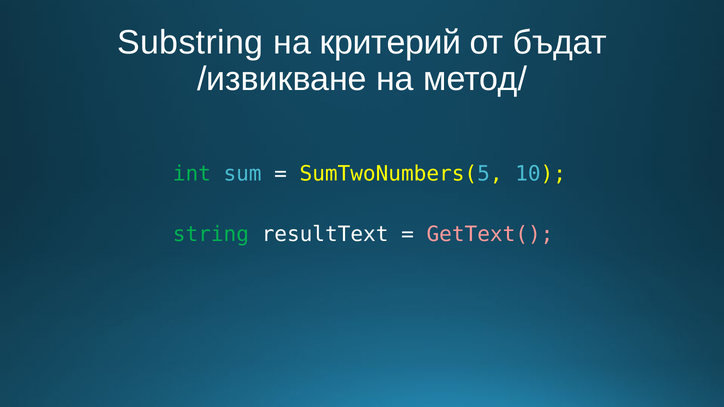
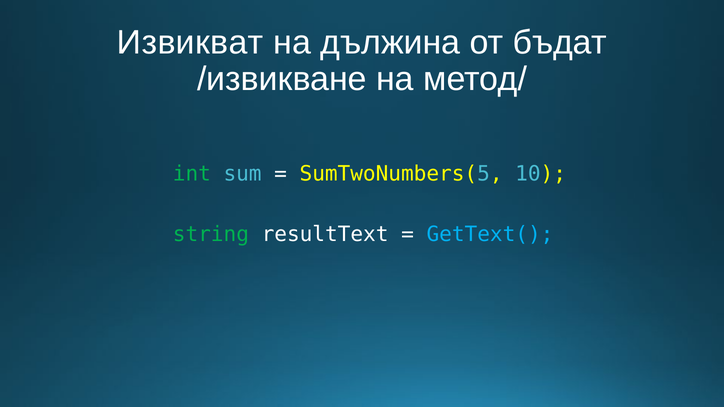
Substring: Substring -> Извикват (190, 42)
критерий: критерий -> дължина (390, 42)
GetText( colour: pink -> light blue (490, 235)
